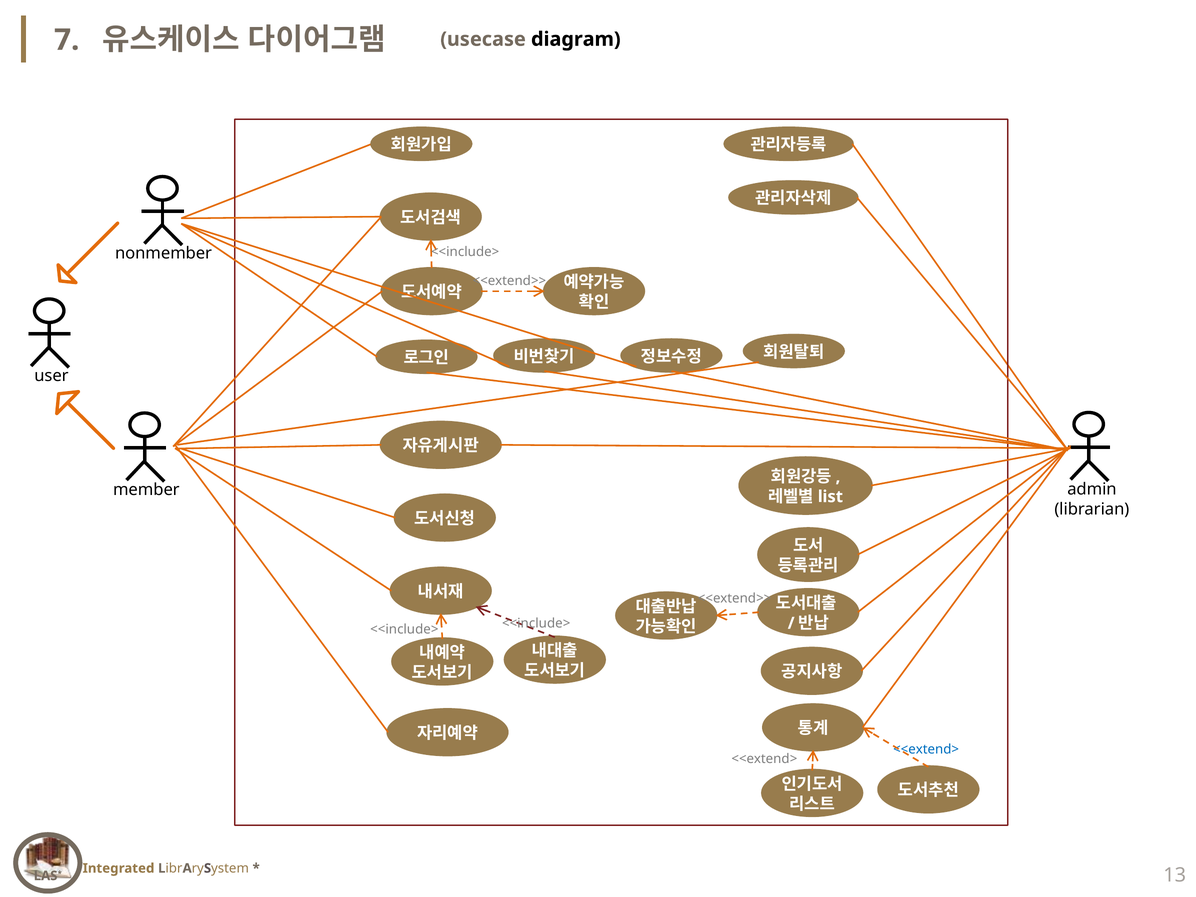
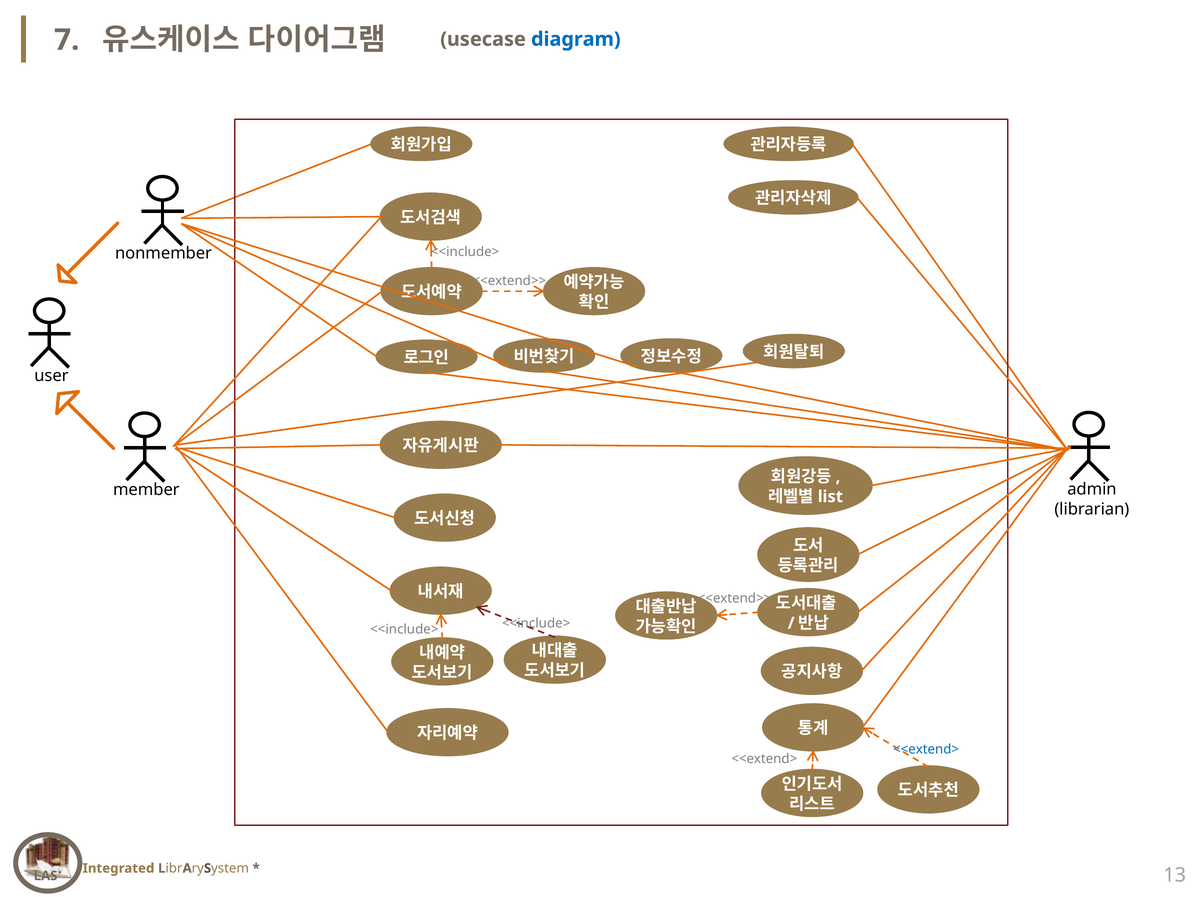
diagram colour: black -> blue (576, 39)
